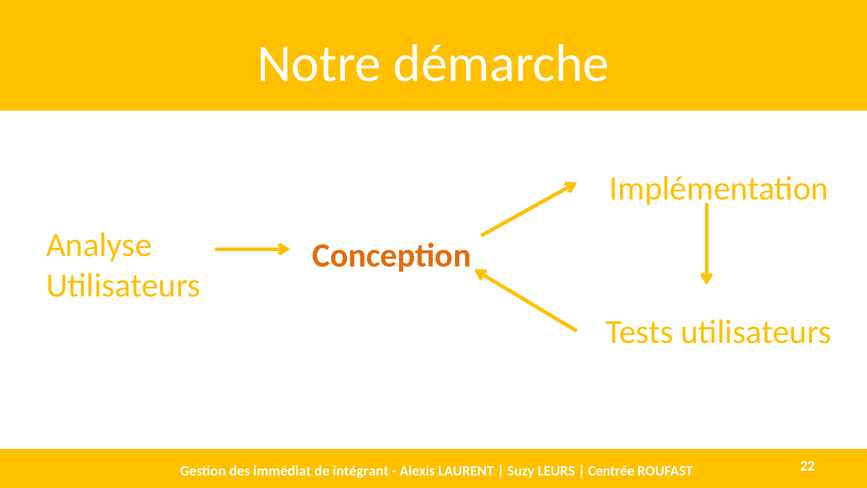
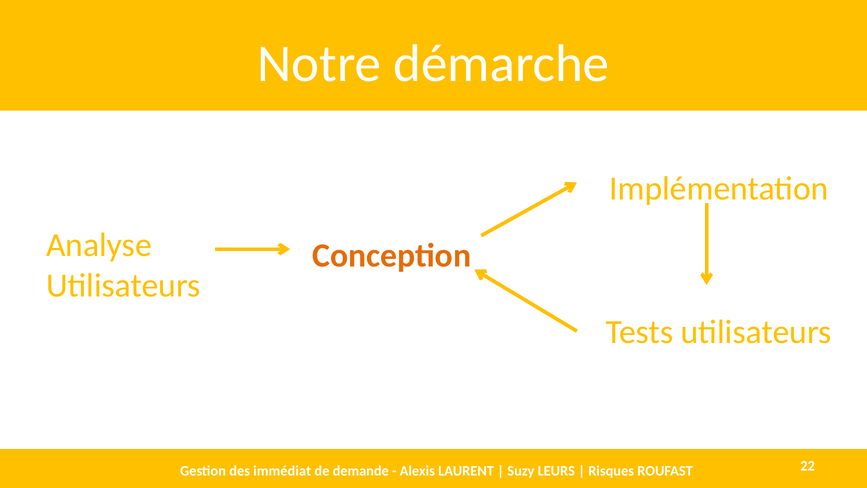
intégrant: intégrant -> demande (361, 471)
Centrée: Centrée -> Risques (611, 471)
